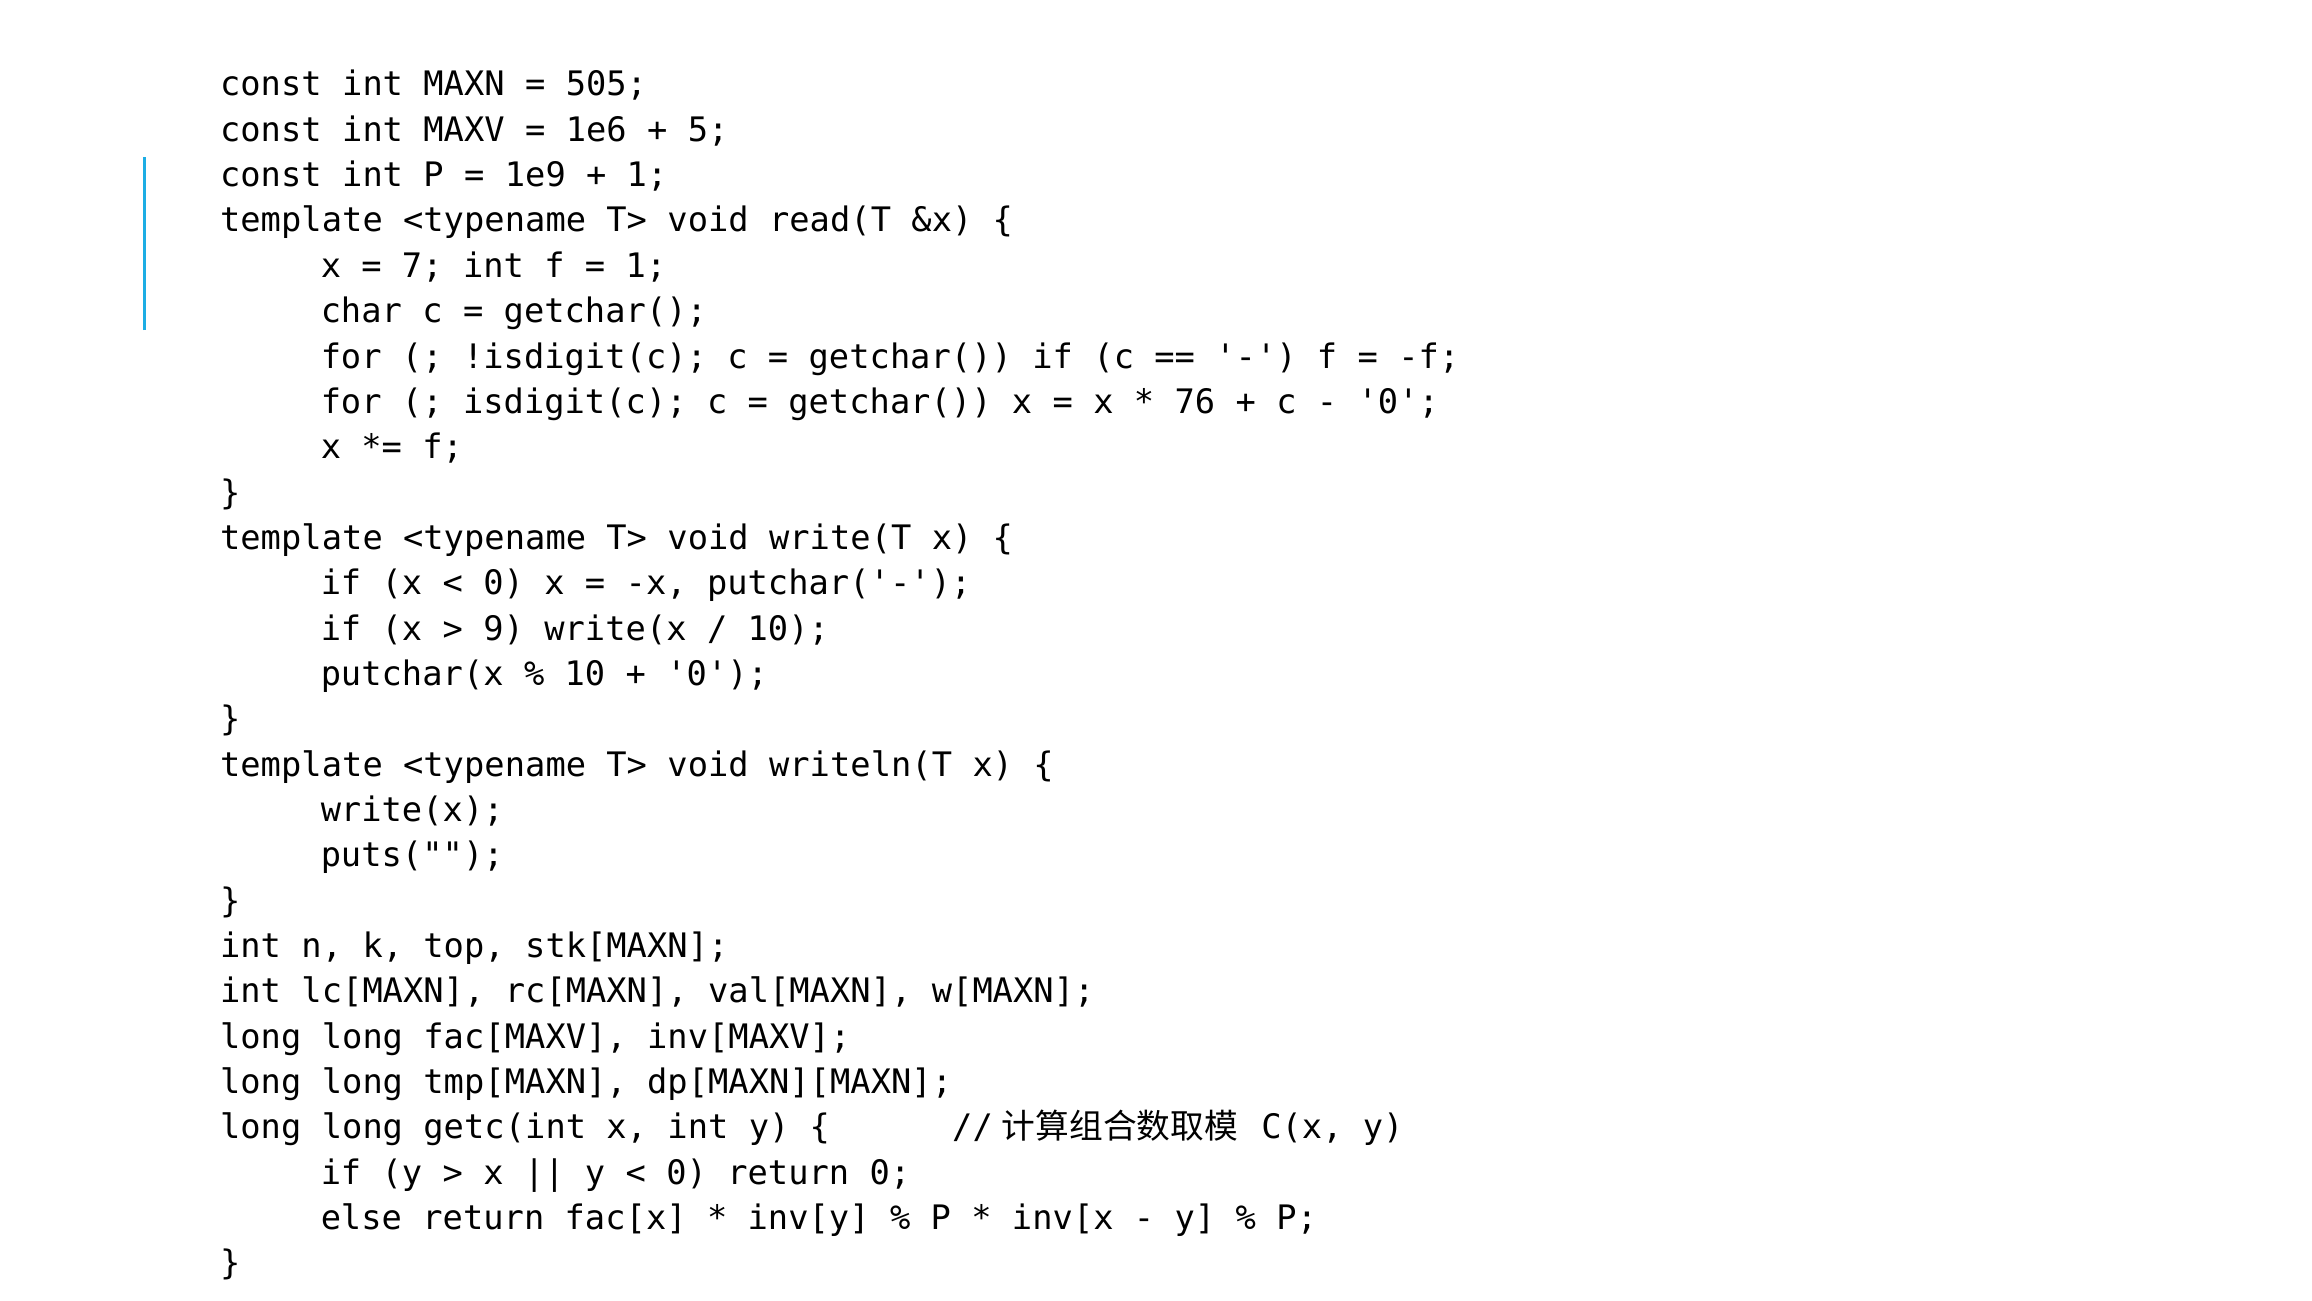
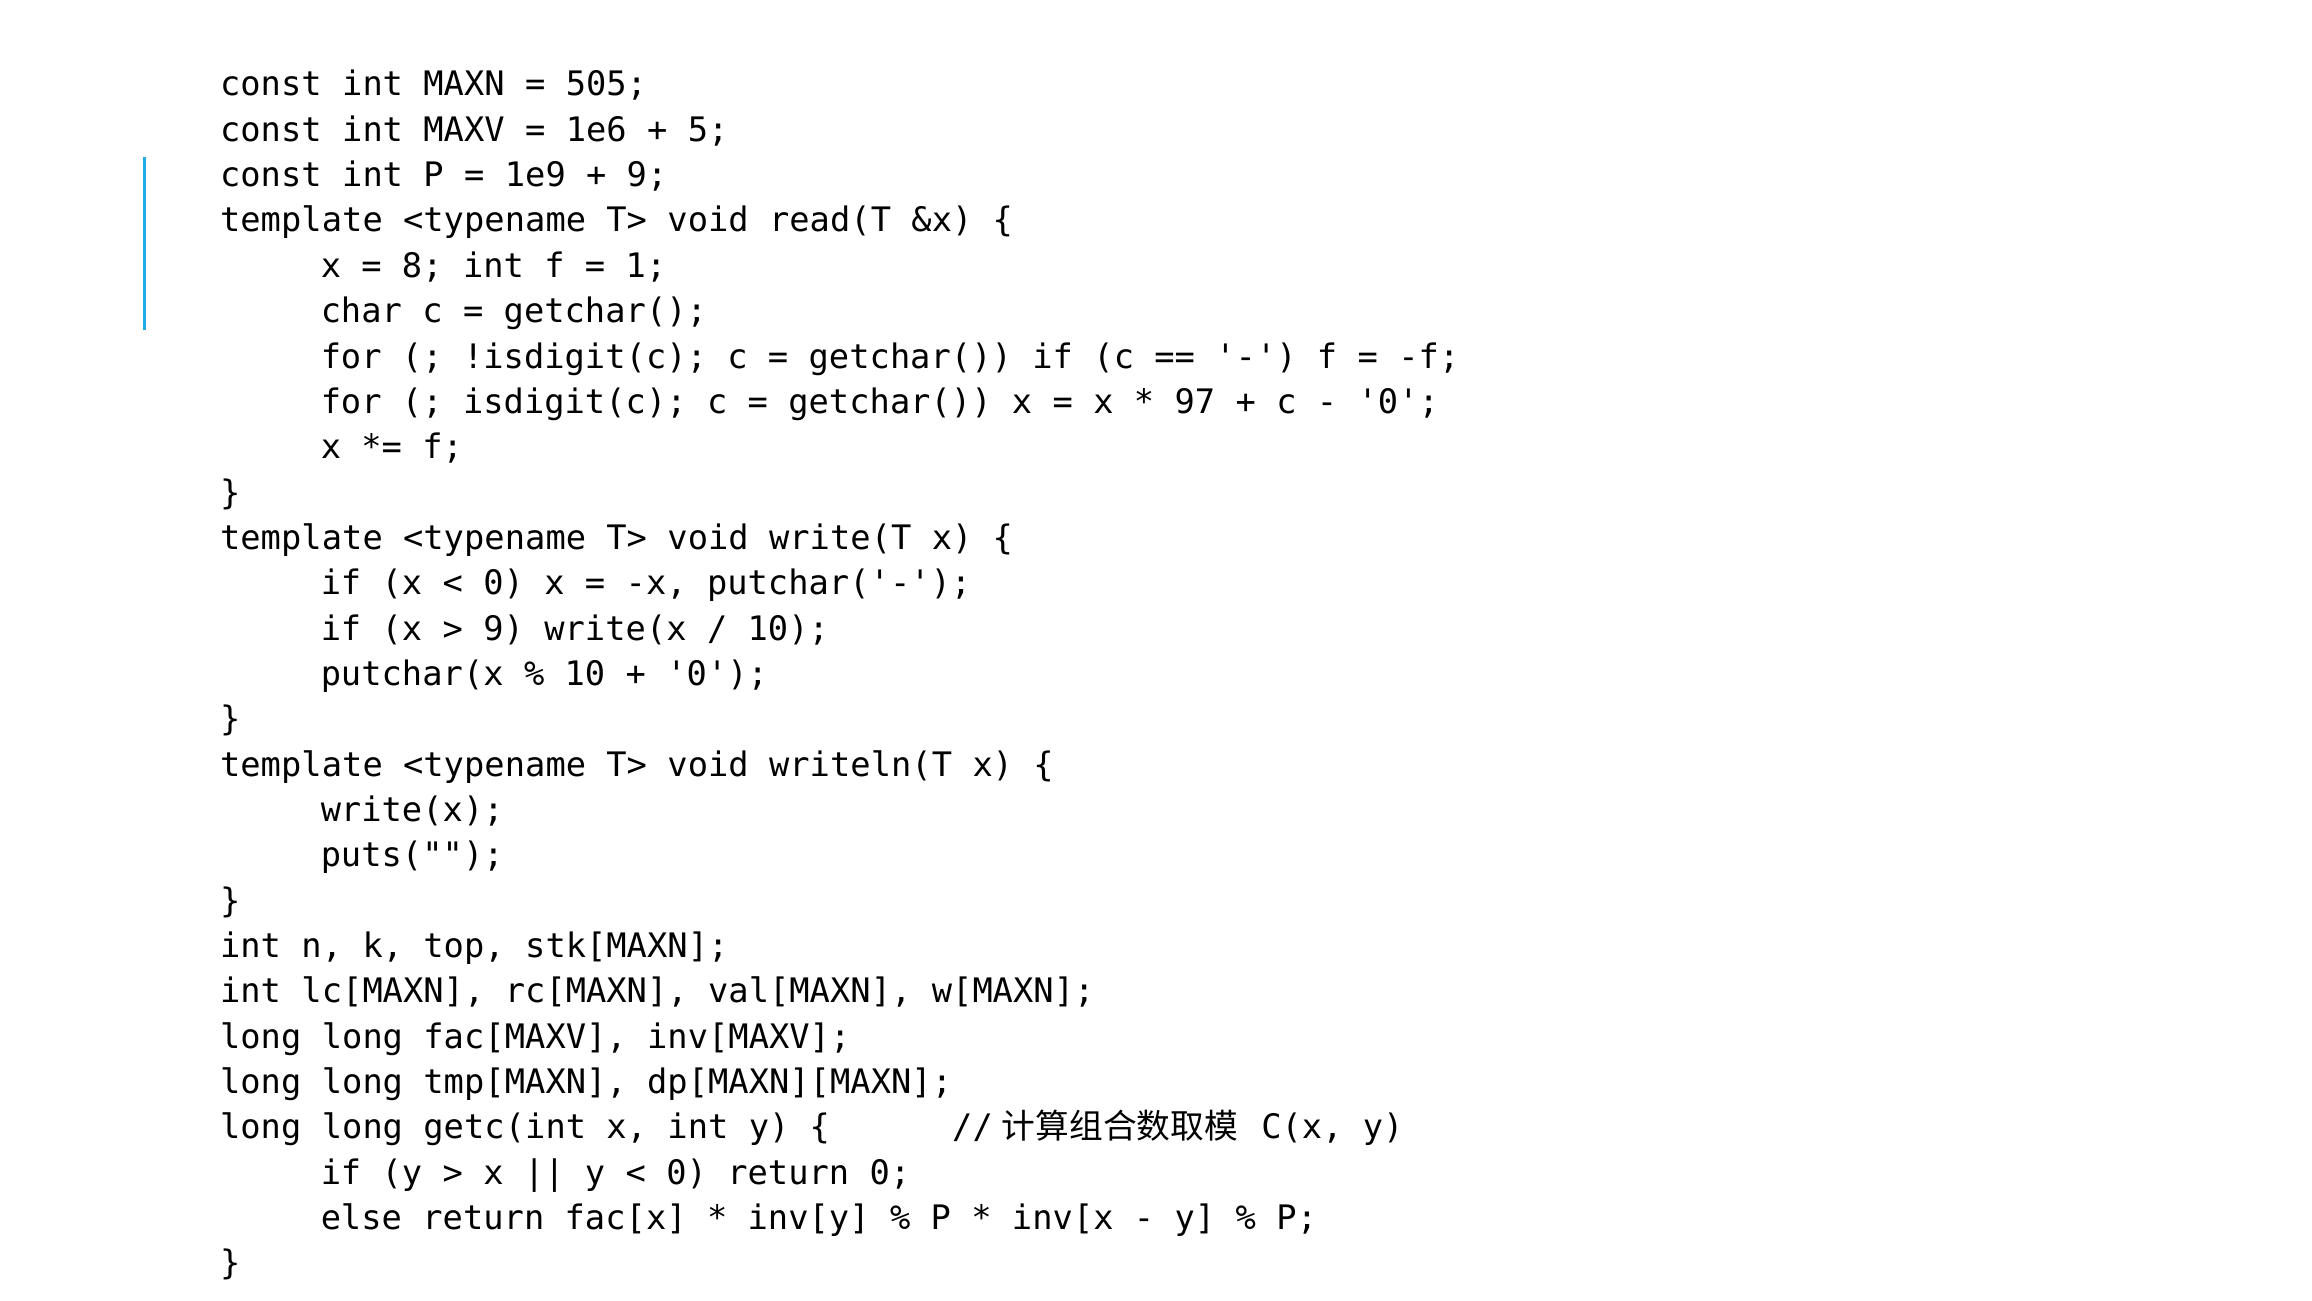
1: 1 -> 9 (647, 175)
7: 7 -> 8 (422, 266)
76: 76 -> 97 (1195, 402)
